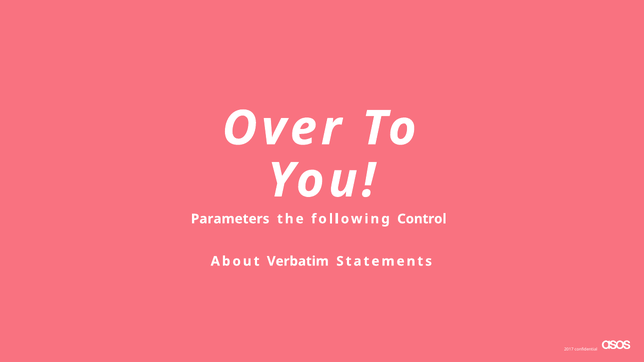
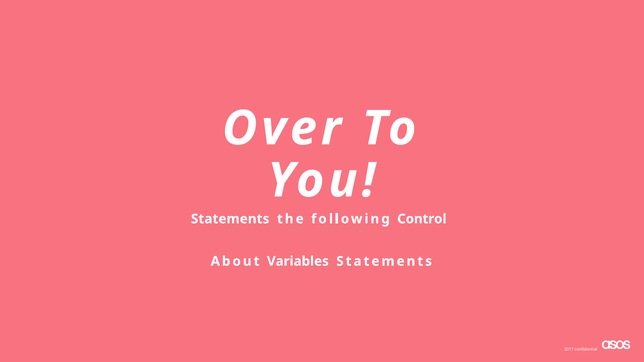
Parameters: Parameters -> Statements (230, 219)
Verbatim: Verbatim -> Variables (298, 261)
